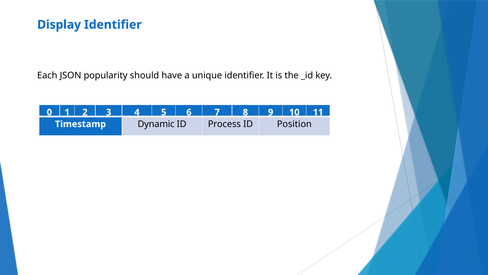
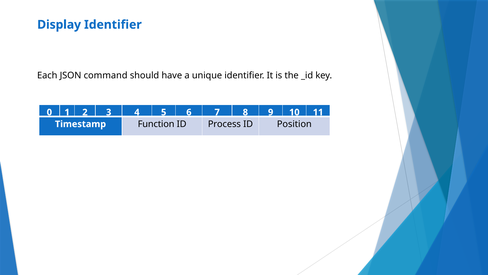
popularity: popularity -> command (106, 75)
Dynamic: Dynamic -> Function (156, 124)
